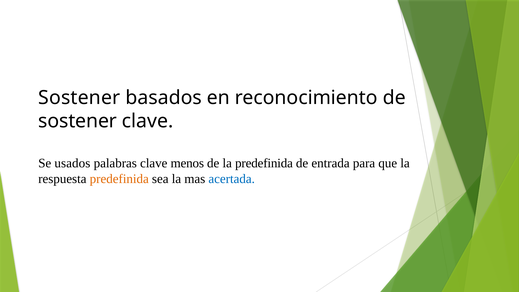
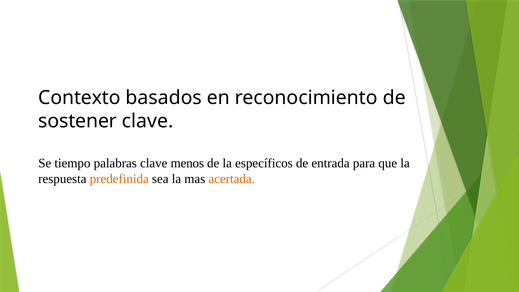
Sostener: Sostener -> Contexto (79, 98)
usados: usados -> tiempo (72, 163)
la predefinida: predefinida -> específicos (264, 163)
acertada colour: blue -> orange (232, 179)
